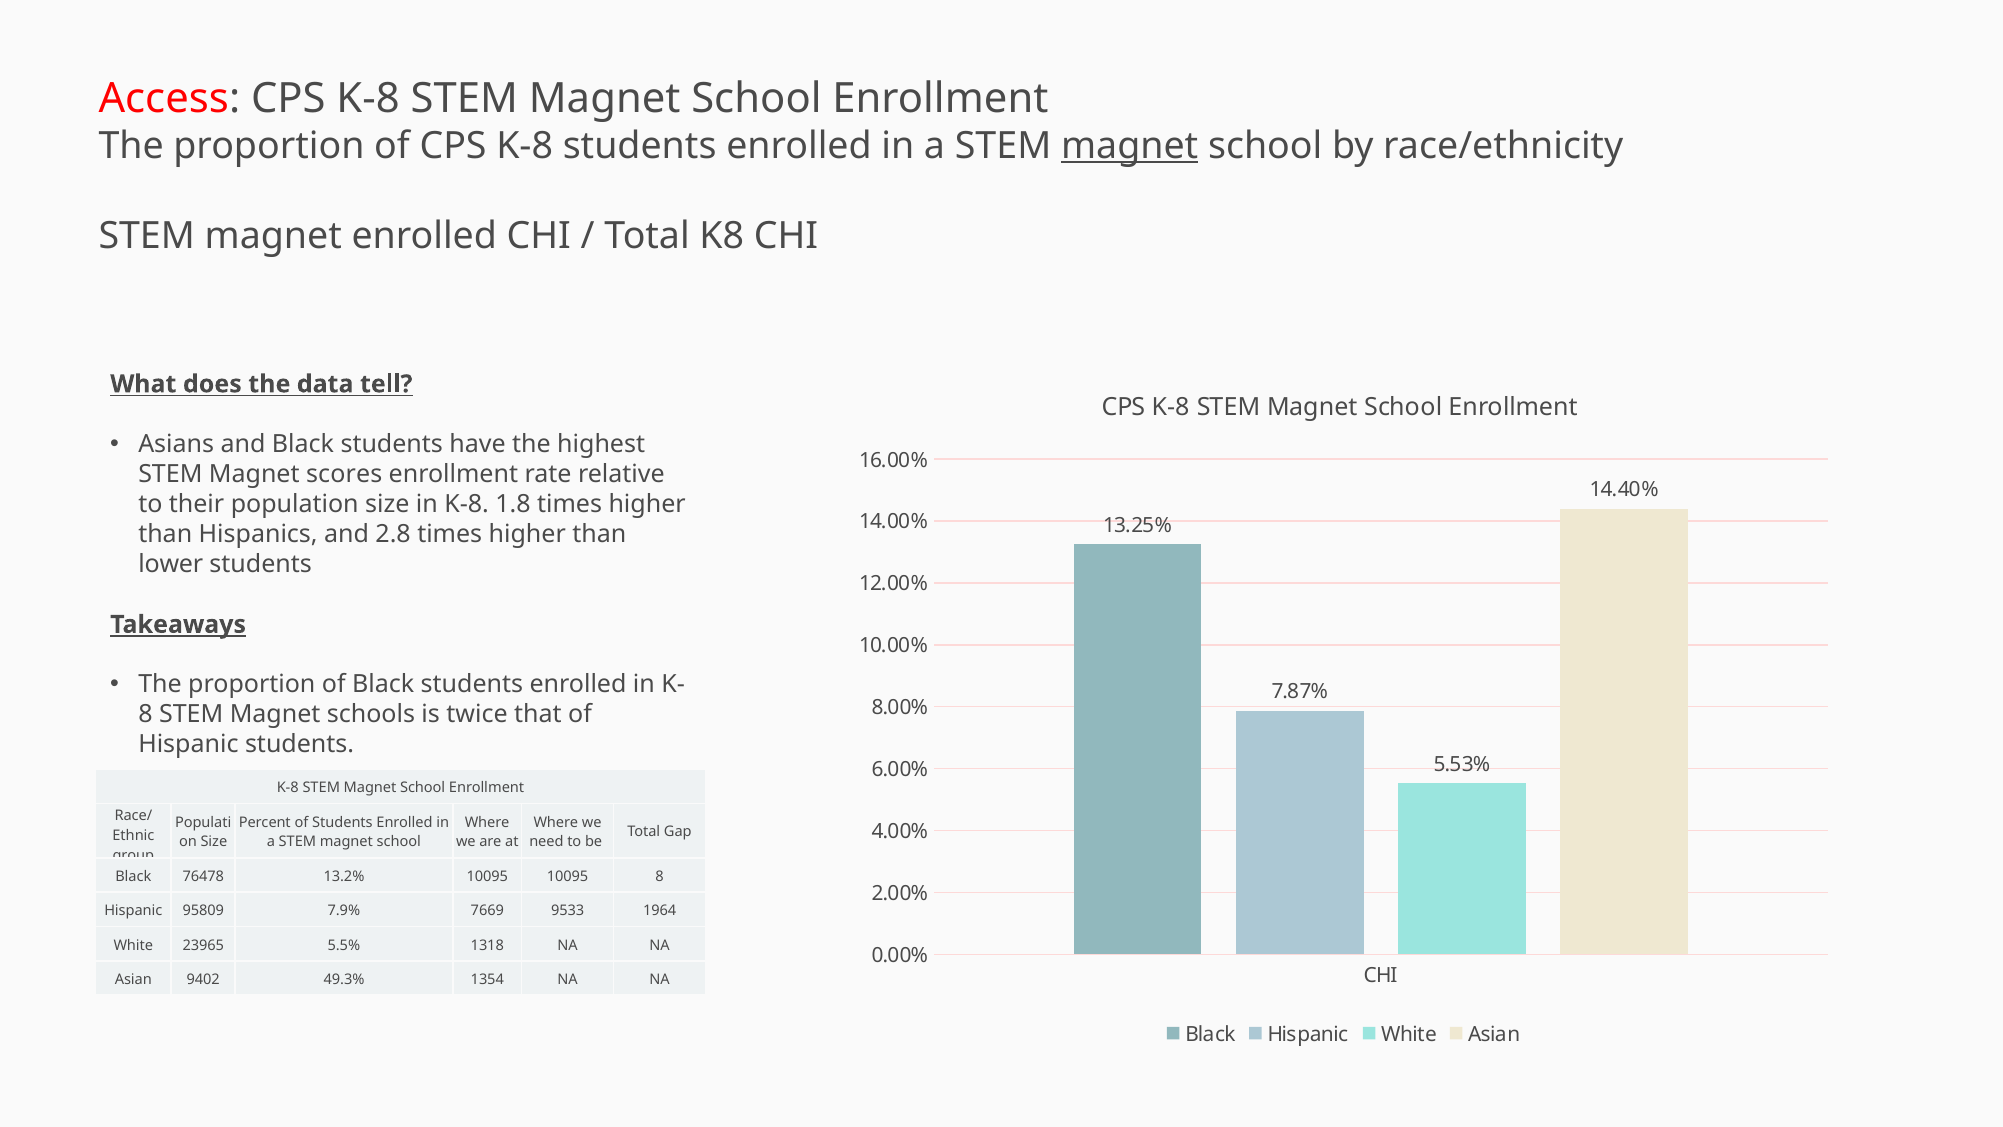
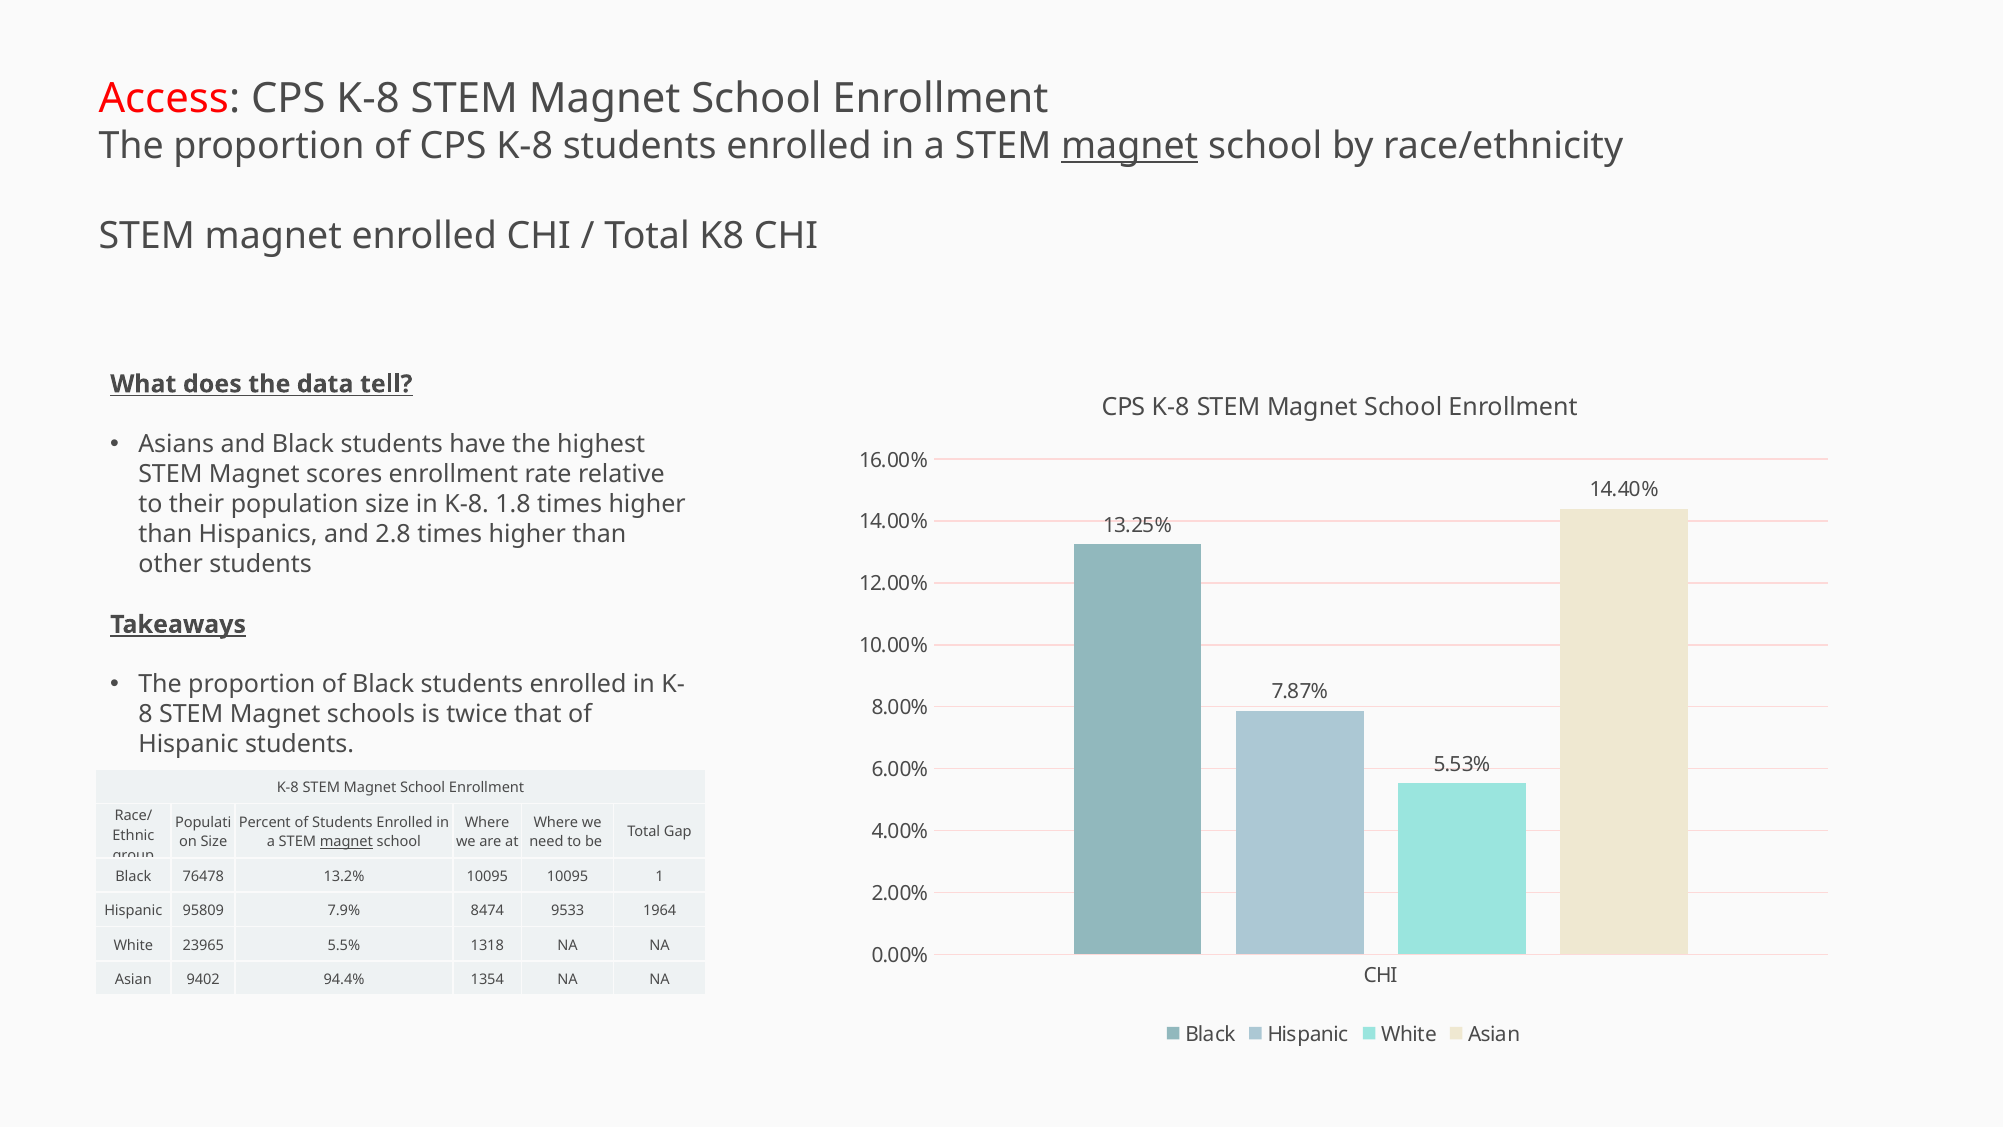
lower: lower -> other (171, 564)
magnet underline: none -> present (346, 842)
10095 8: 8 -> 1 (660, 876)
7669: 7669 -> 8474 (487, 911)
49.3%: 49.3% -> 94.4% (344, 979)
